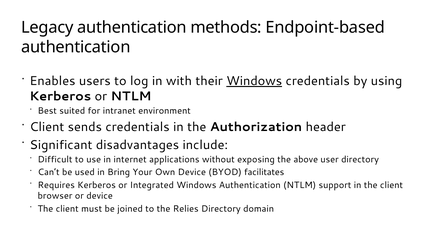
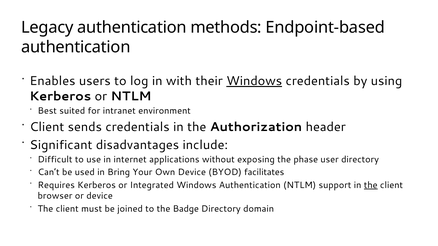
above: above -> phase (306, 160)
the underline: none -> present (371, 185)
Relies: Relies -> Badge (186, 209)
